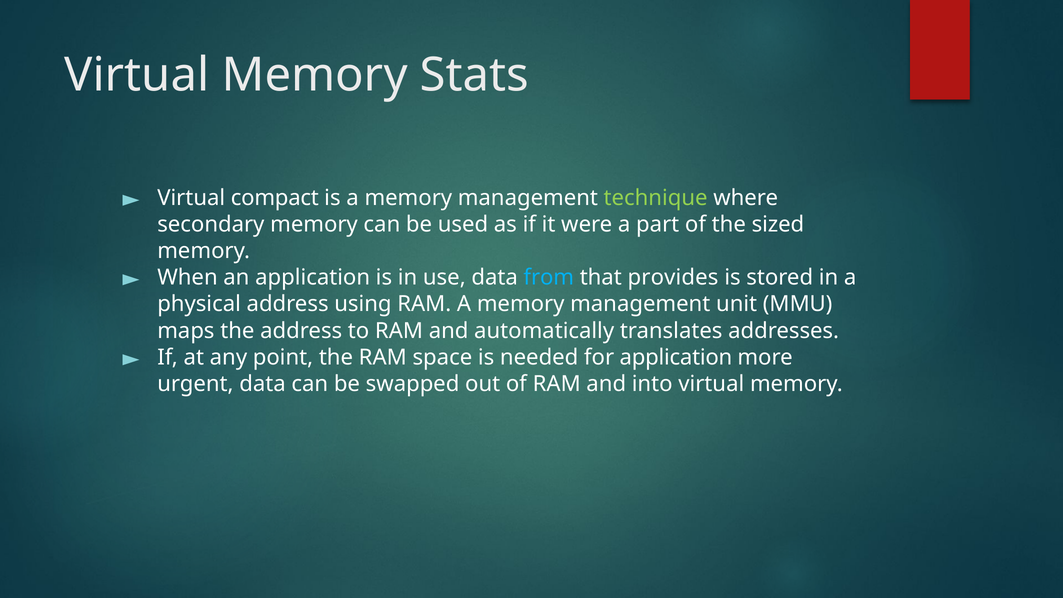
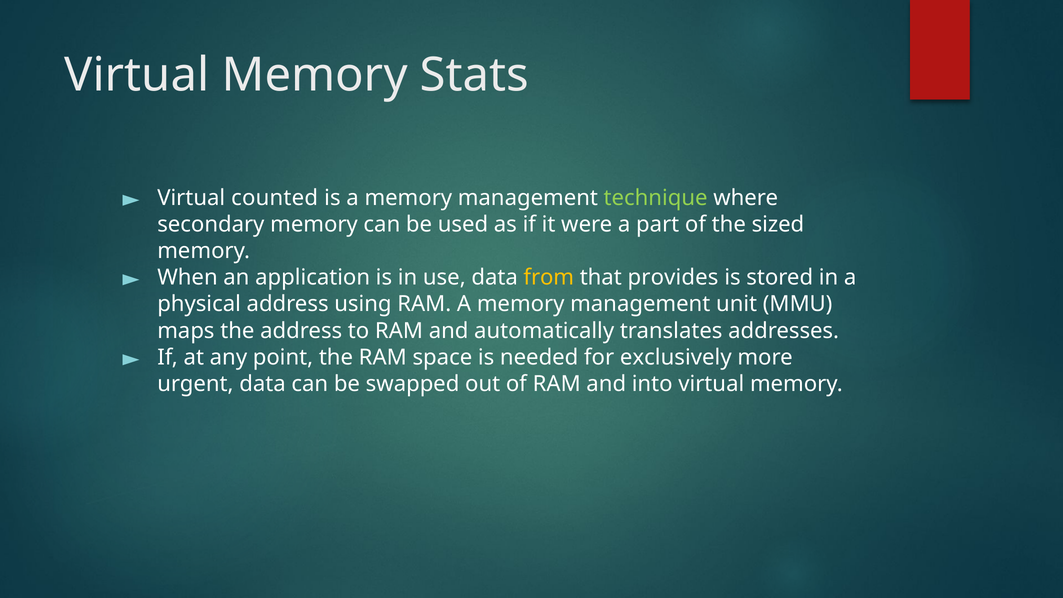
compact: compact -> counted (275, 198)
from colour: light blue -> yellow (549, 278)
for application: application -> exclusively (676, 357)
